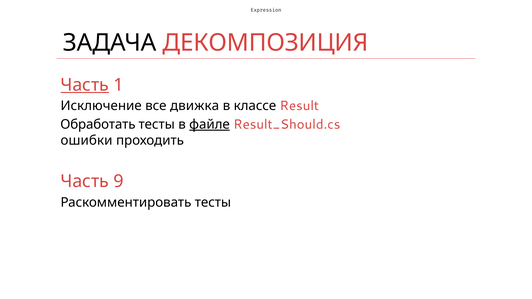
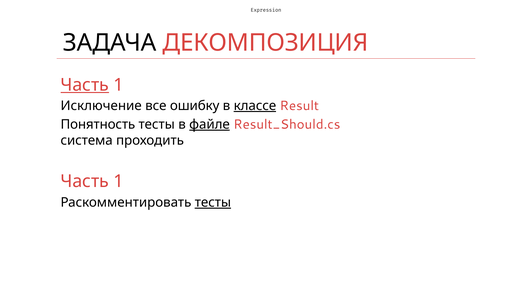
движка: движка -> ошибку (195, 106)
классе underline: none -> present (255, 106)
Обработать: Обработать -> Понятность (98, 125)
ошибки: ошибки -> система (87, 141)
9: 9 -> 1 (119, 182)
тесты underline: none -> present (213, 203)
